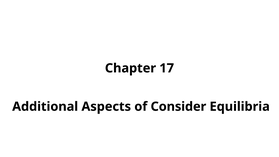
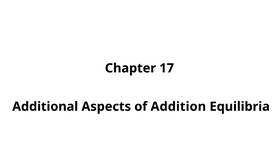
Consider: Consider -> Addition (178, 107)
